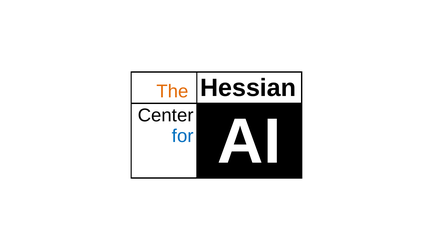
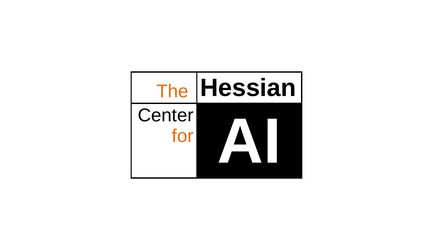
for colour: blue -> orange (183, 136)
